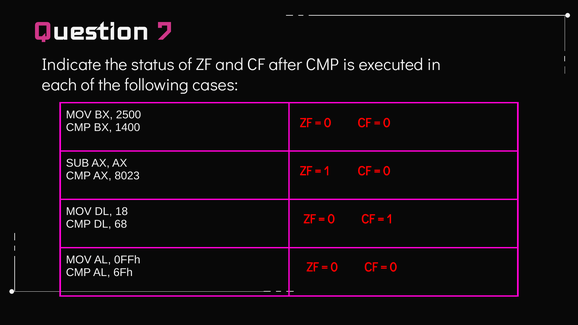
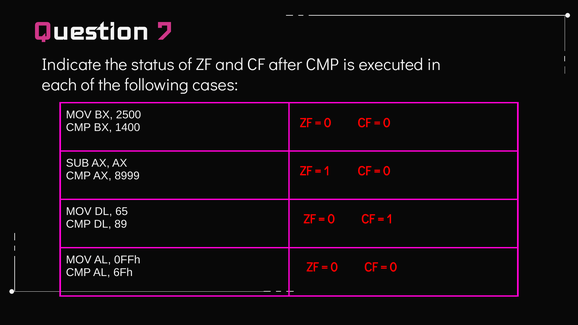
8023: 8023 -> 8999 (127, 176)
18: 18 -> 65 (122, 212)
68: 68 -> 89 (121, 224)
